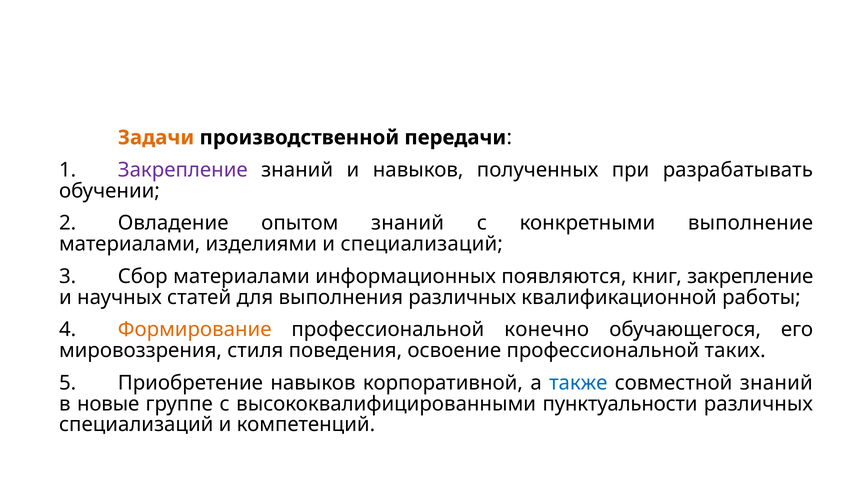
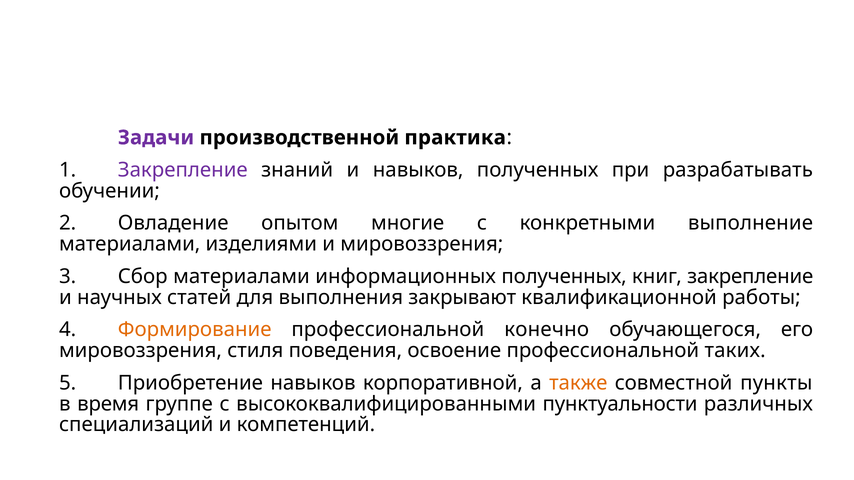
Задачи colour: orange -> purple (156, 138)
передачи: передачи -> практика (455, 138)
опытом знаний: знаний -> многие (408, 223)
и специализаций: специализаций -> мировоззрения (422, 244)
информационных появляются: появляются -> полученных (564, 277)
выполнения различных: различных -> закрывают (462, 298)
также colour: blue -> orange (578, 383)
совместной знаний: знаний -> пункты (776, 383)
новые: новые -> время (108, 404)
